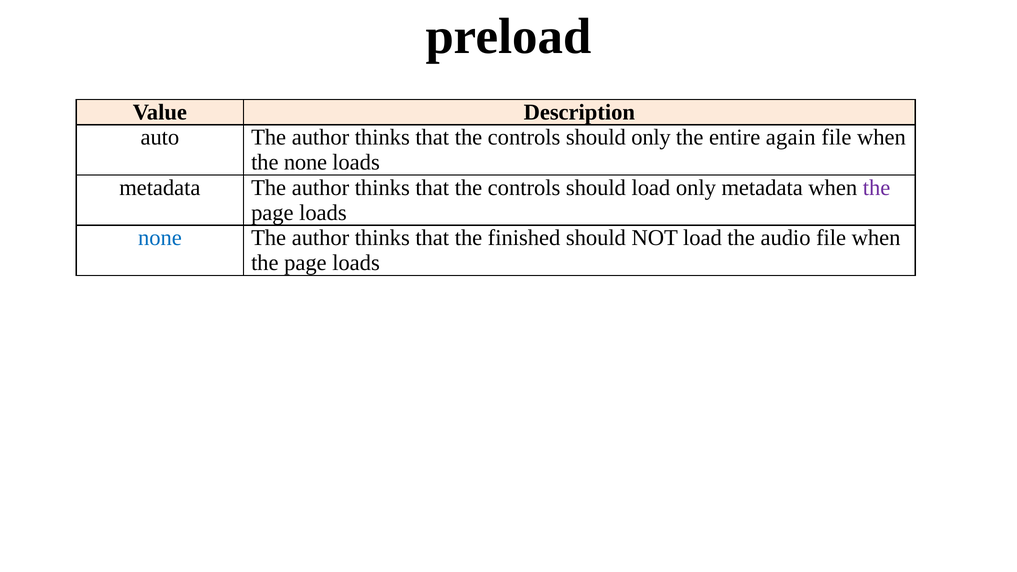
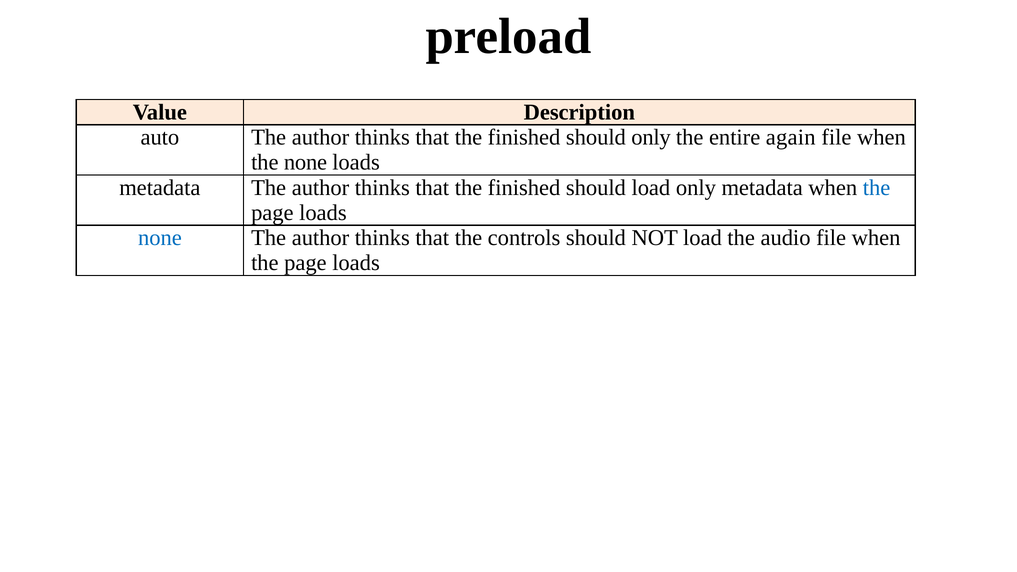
controls: controls -> finished (524, 137)
controls: controls -> finished (524, 188)
the colour: purple -> blue (877, 188)
finished: finished -> controls (524, 238)
